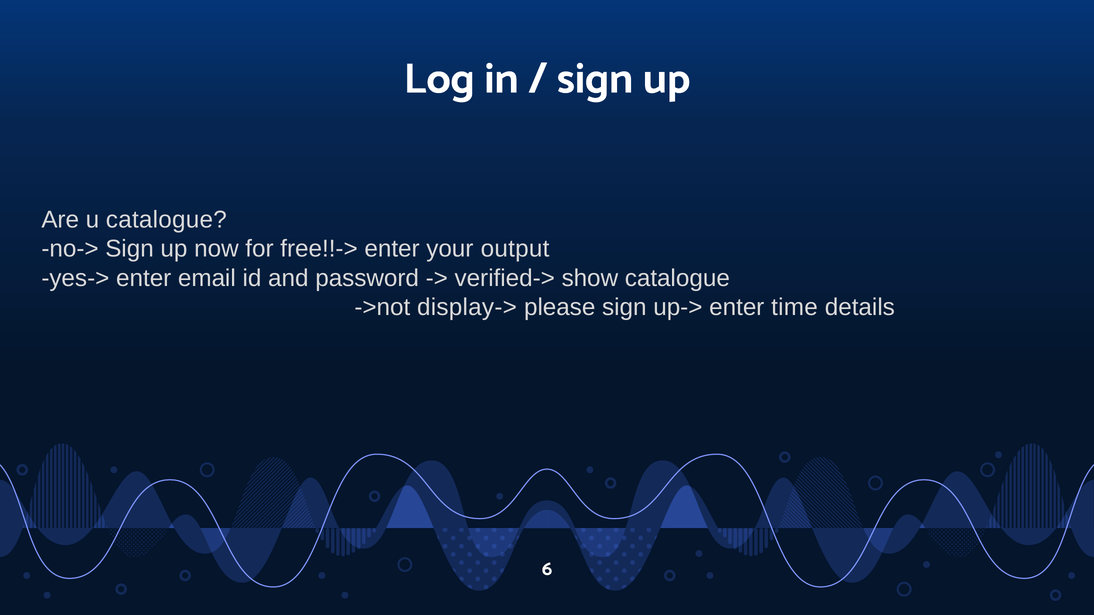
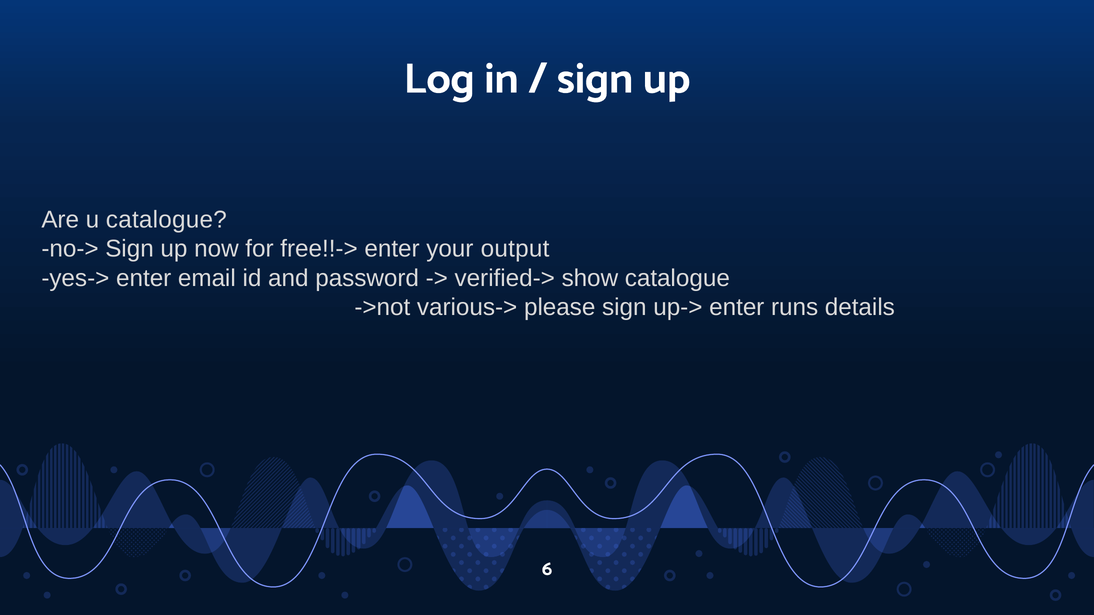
display->: display-> -> various-> (467, 307)
time: time -> runs (795, 307)
